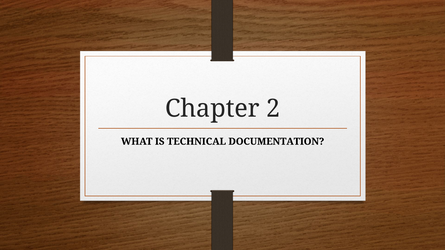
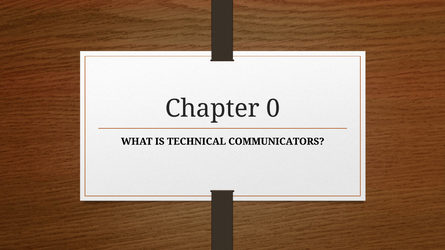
2: 2 -> 0 (273, 109)
DOCUMENTATION: DOCUMENTATION -> COMMUNICATORS (276, 142)
